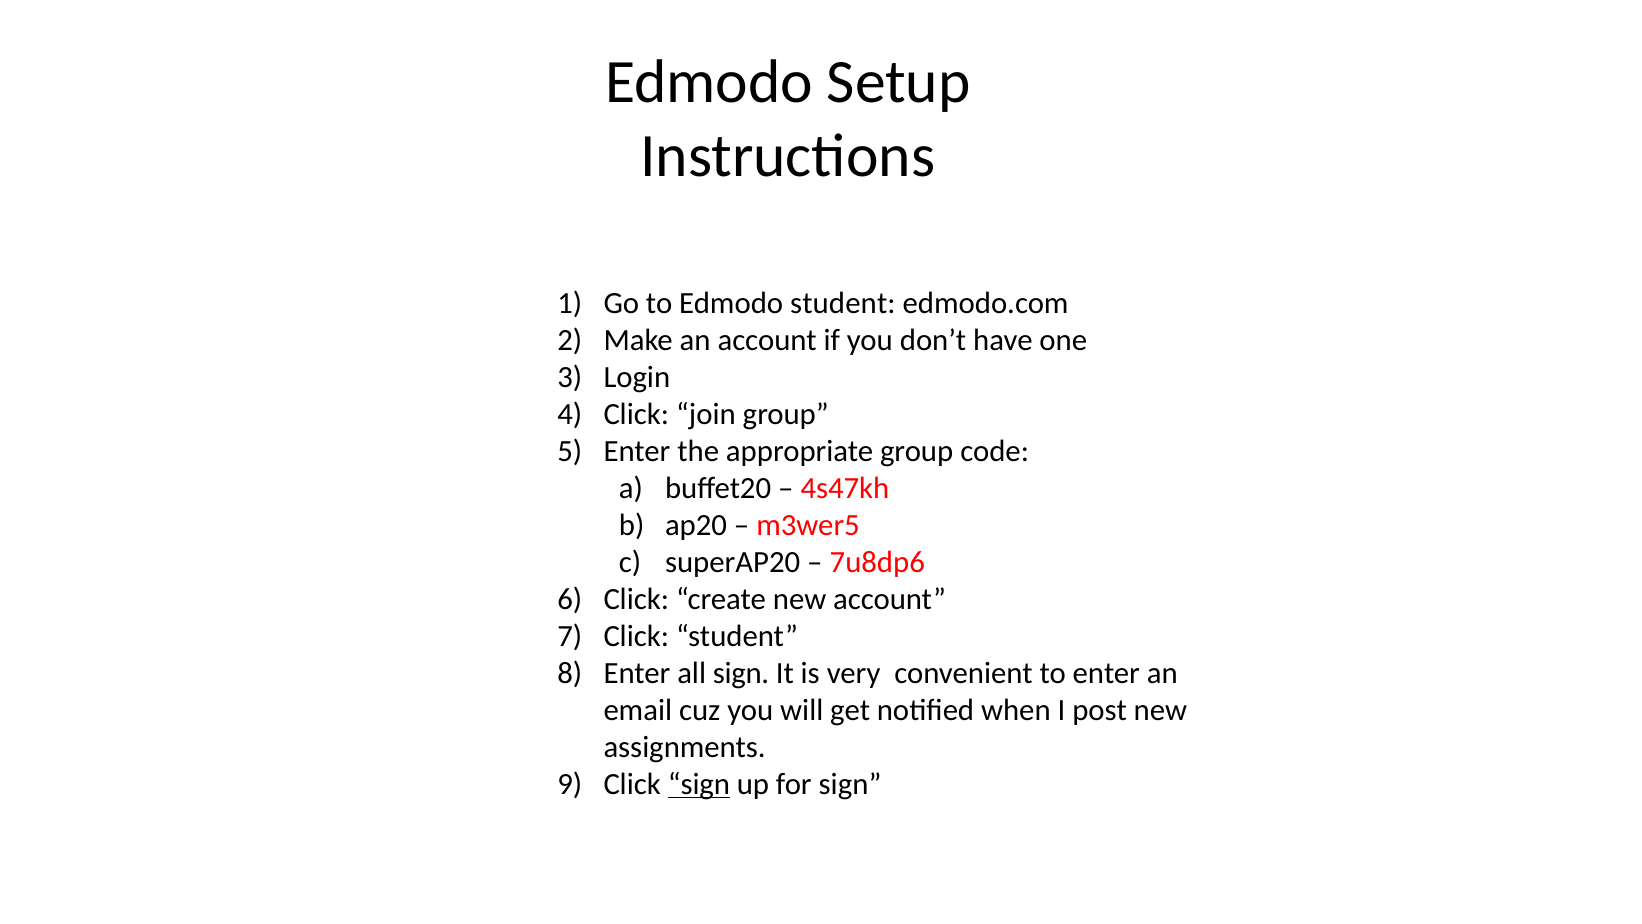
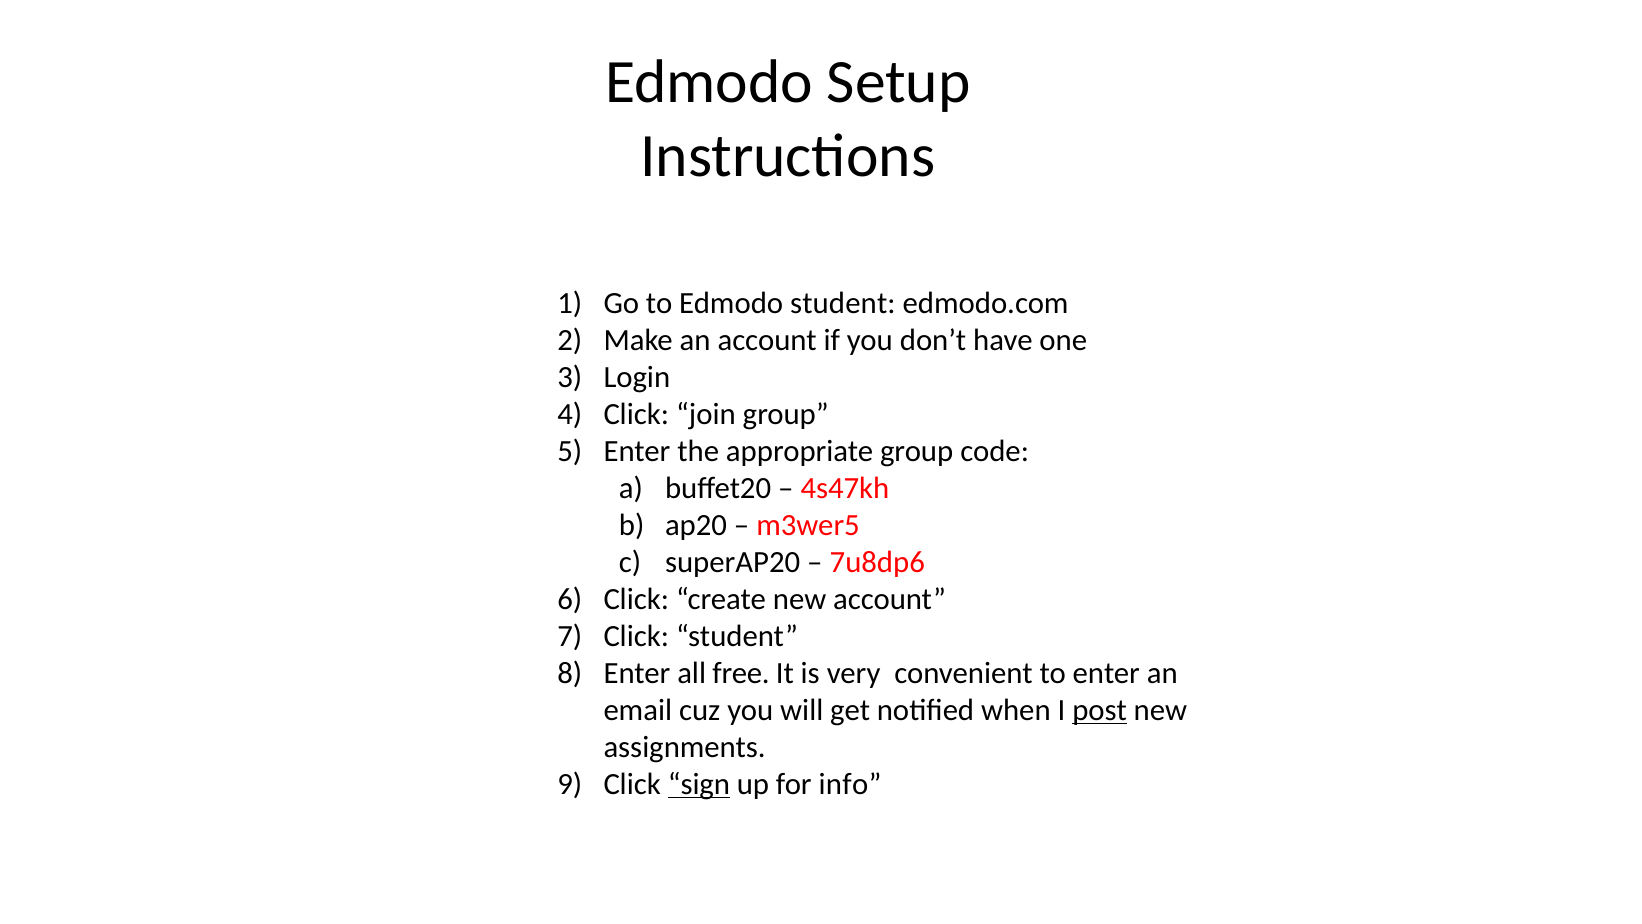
all sign: sign -> free (741, 673)
post underline: none -> present (1100, 710)
for sign: sign -> info (850, 784)
